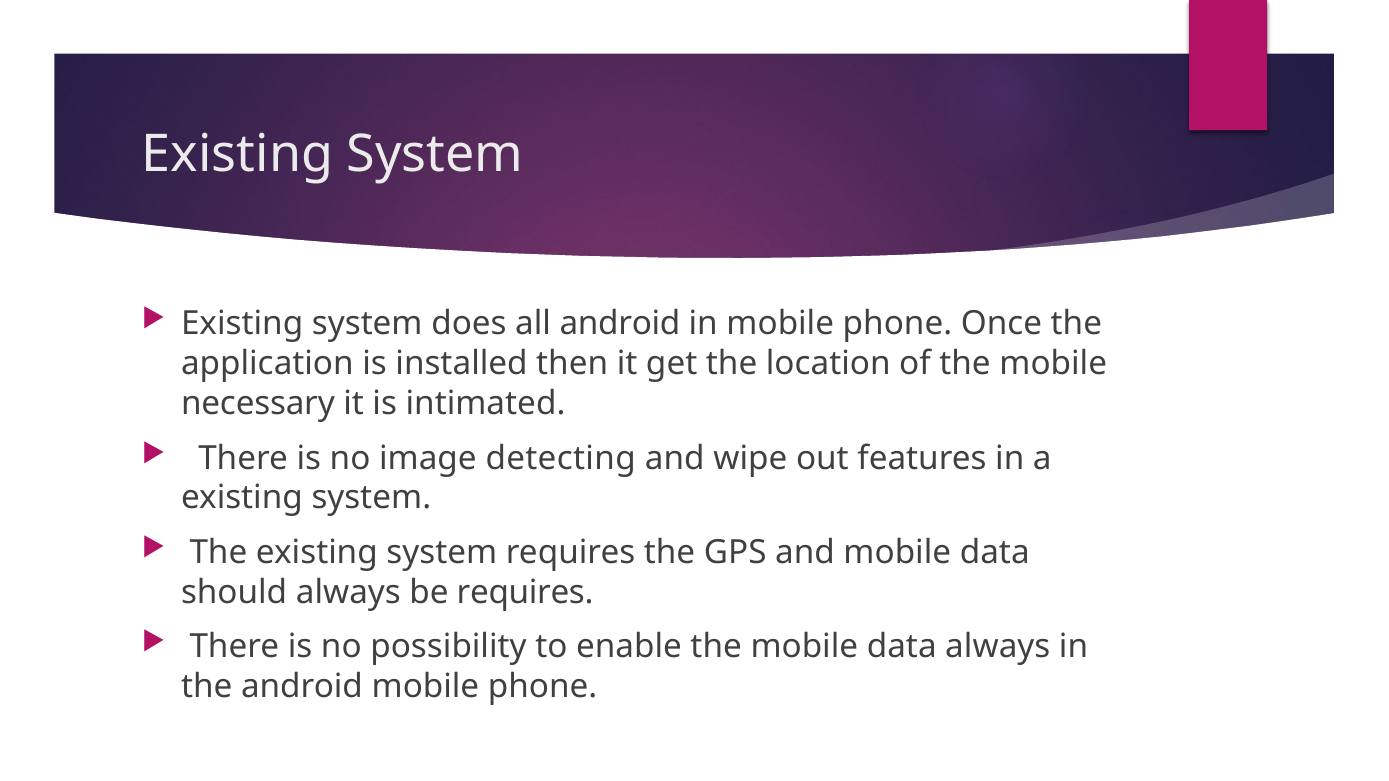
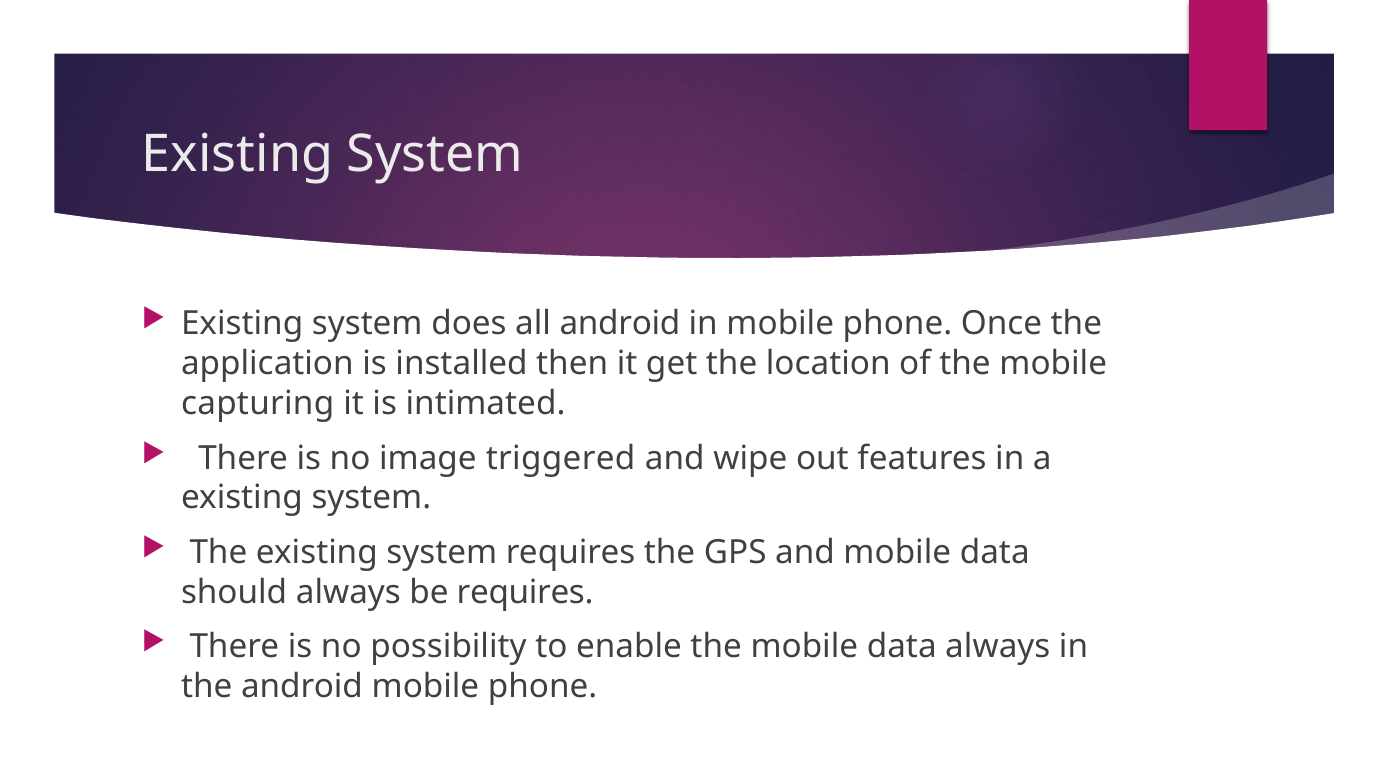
necessary: necessary -> capturing (258, 404)
detecting: detecting -> triggered (561, 458)
